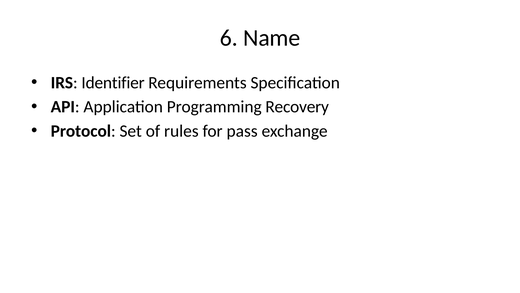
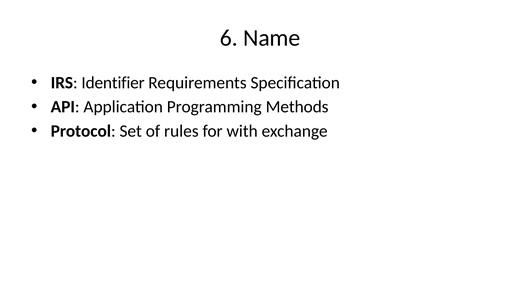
Recovery: Recovery -> Methods (297, 107)
pass: pass -> with (242, 131)
